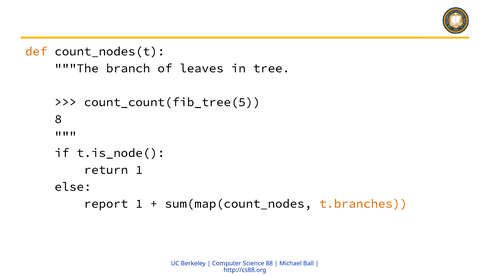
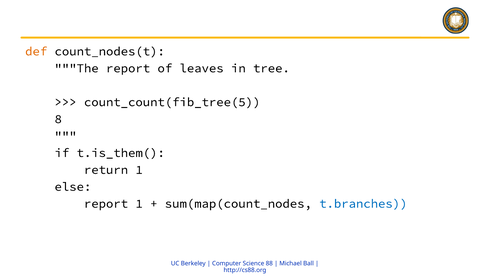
The branch: branch -> report (128, 68)
t.is_node(: t.is_node( -> t.is_them( (121, 153)
t.branches colour: orange -> blue (363, 203)
